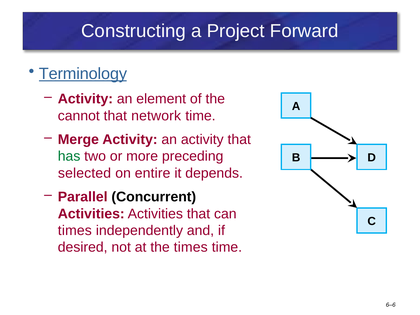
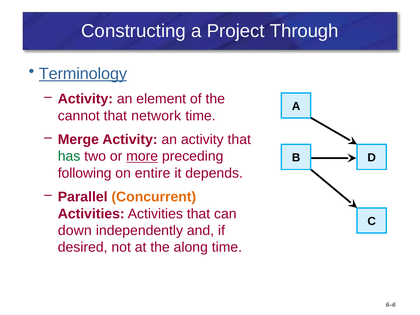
Forward: Forward -> Through (304, 31)
more underline: none -> present (142, 156)
selected: selected -> following (85, 173)
Concurrent colour: black -> orange (154, 197)
times: times -> down (75, 231)
the times: times -> along (191, 247)
